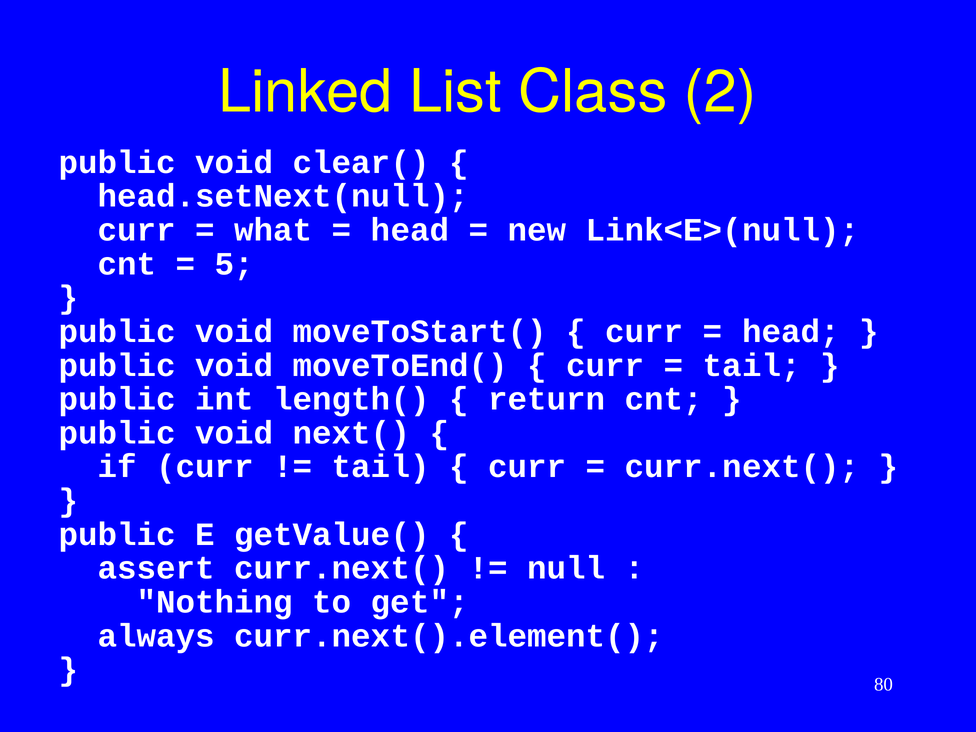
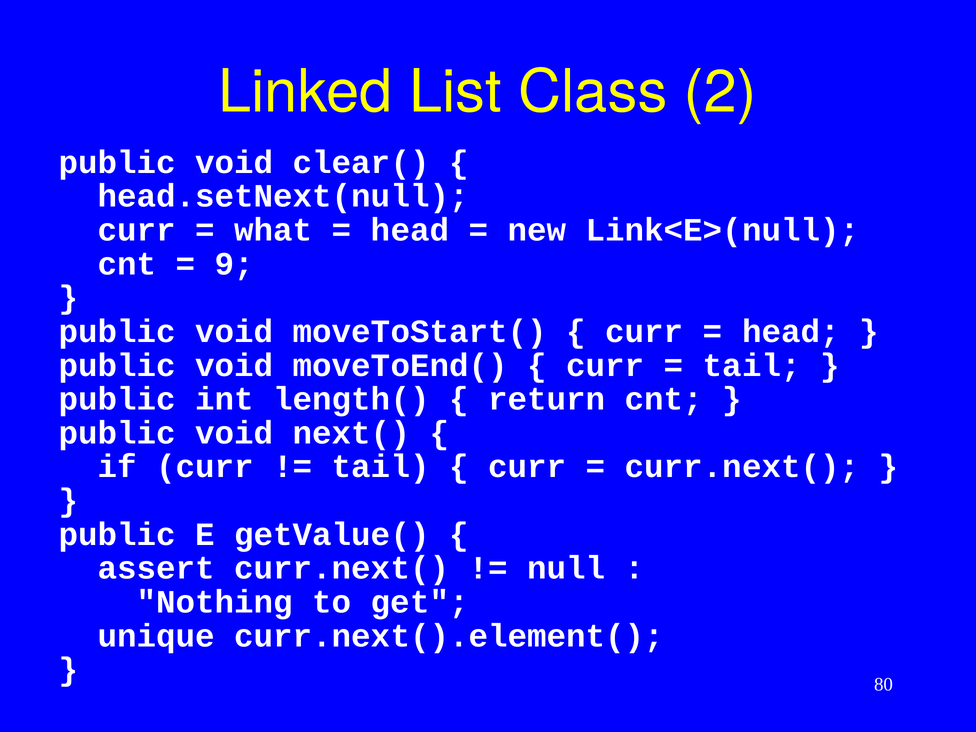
5: 5 -> 9 (234, 264)
always: always -> unique (156, 636)
